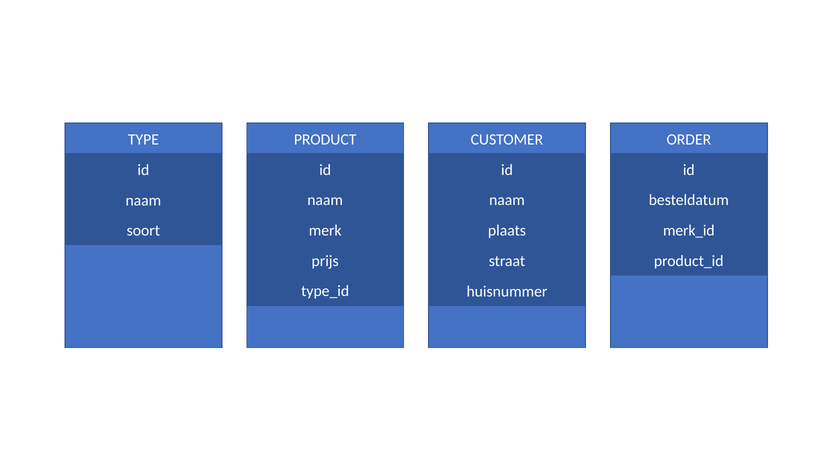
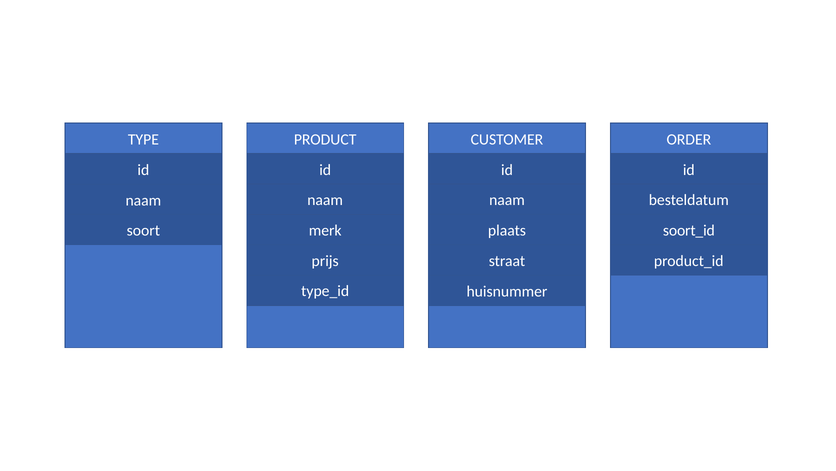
merk_id: merk_id -> soort_id (689, 230)
